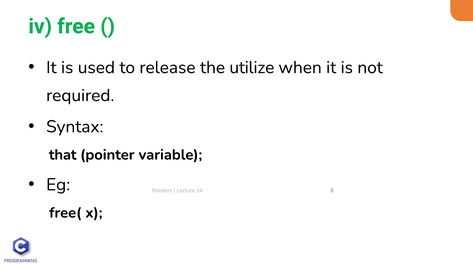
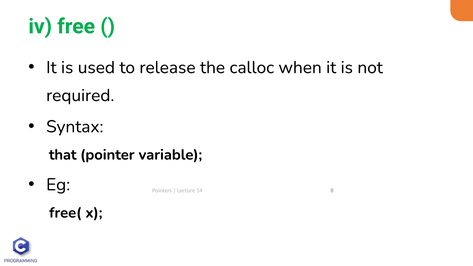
utilize: utilize -> calloc (252, 67)
